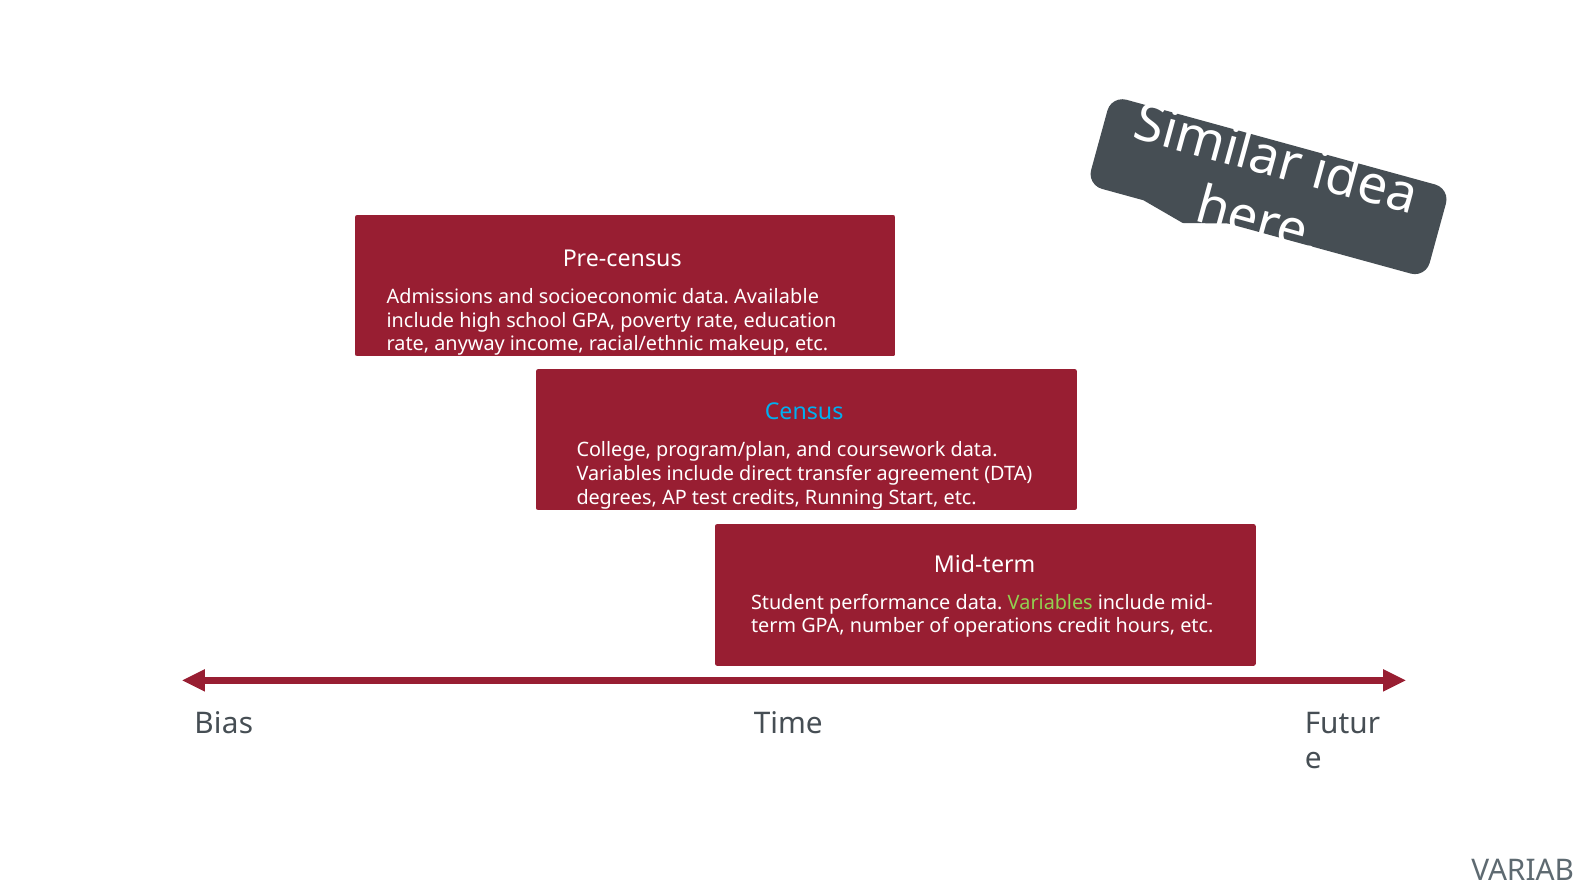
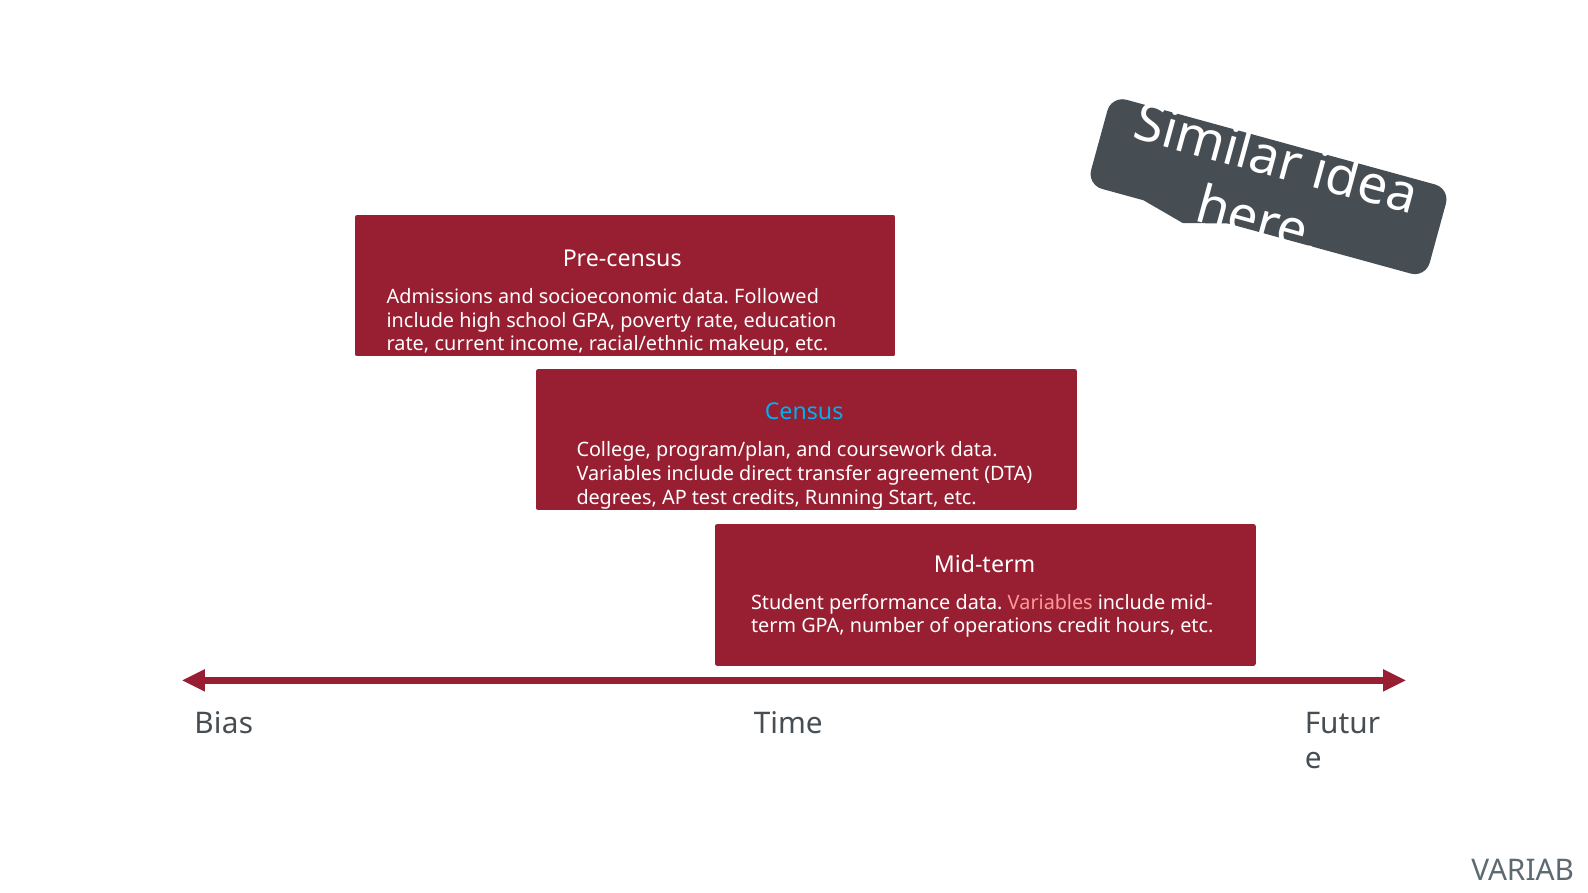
Available: Available -> Followed (777, 297)
anyway: anyway -> current (469, 345)
Variables colour: light green -> pink (1050, 603)
